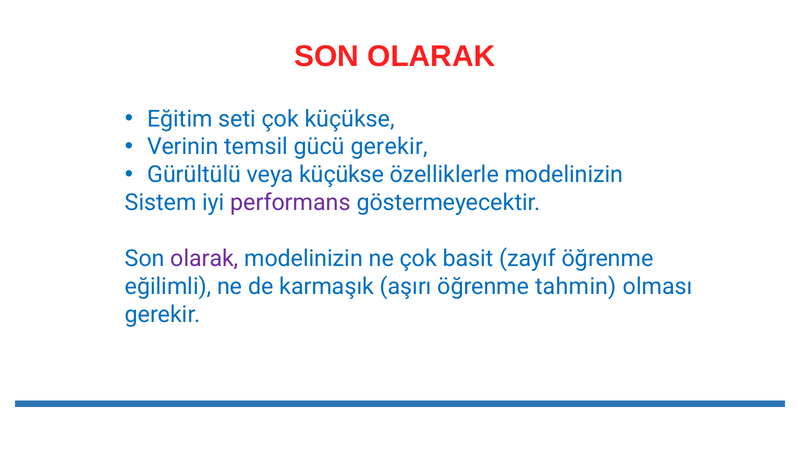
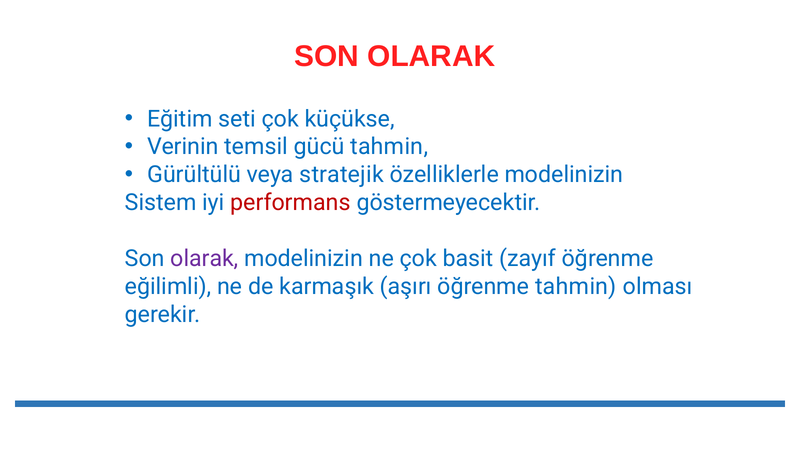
gücü gerekir: gerekir -> tahmin (389, 147)
veya küçükse: küçükse -> stratejik (342, 175)
performans colour: purple -> red (291, 203)
